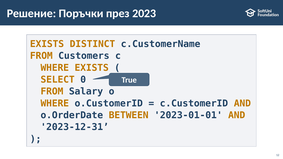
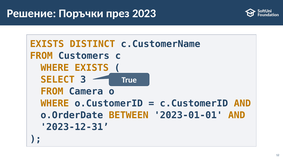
0: 0 -> 3 (83, 80)
Salary: Salary -> Camera (86, 92)
